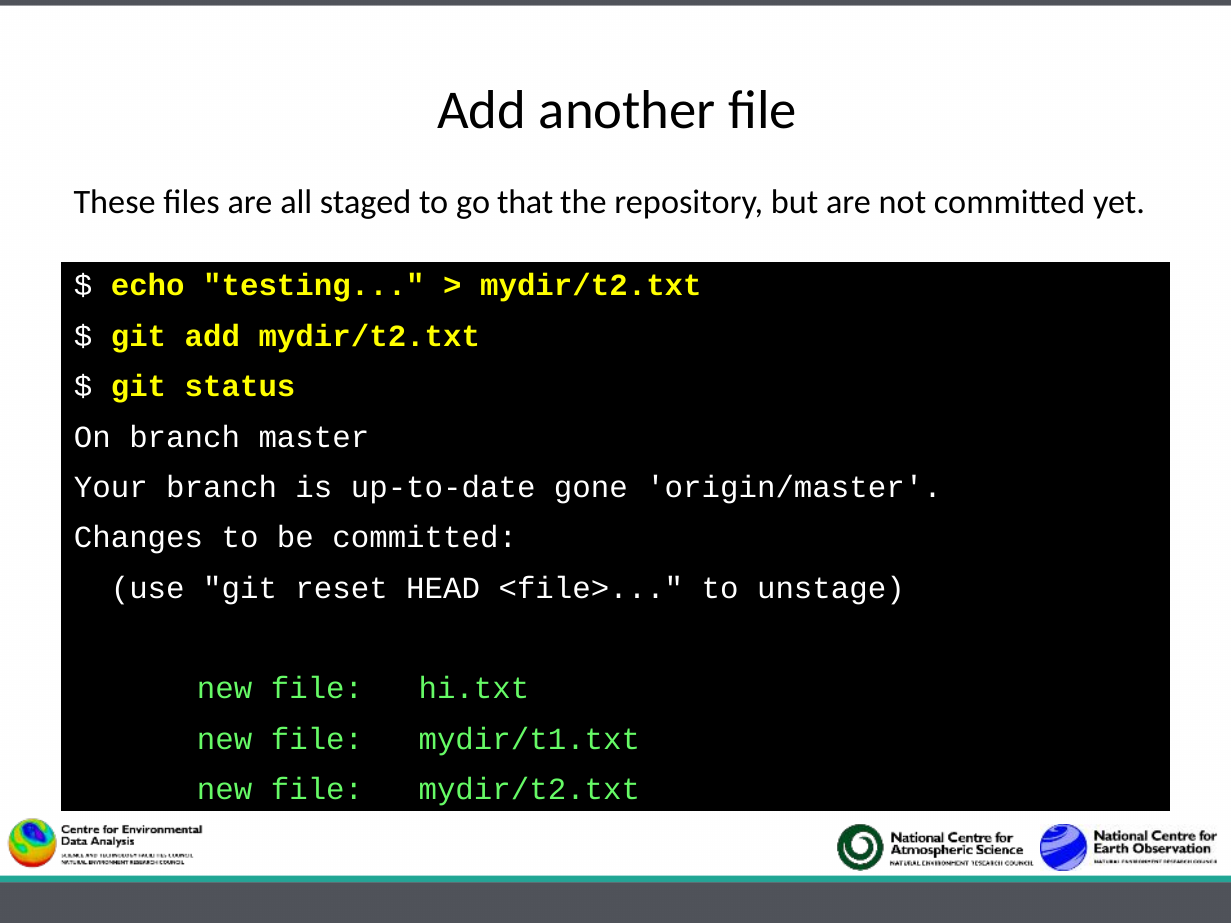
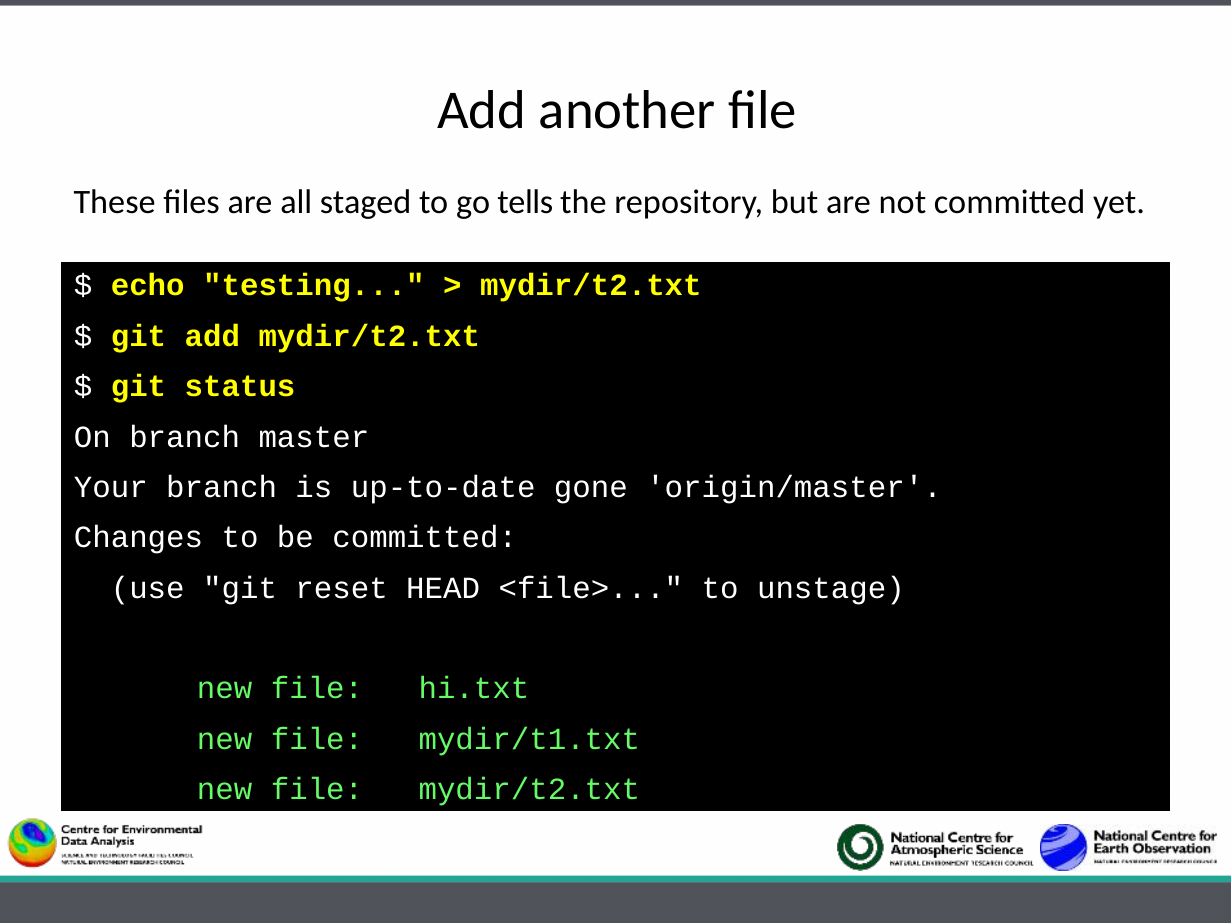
that: that -> tells (525, 202)
